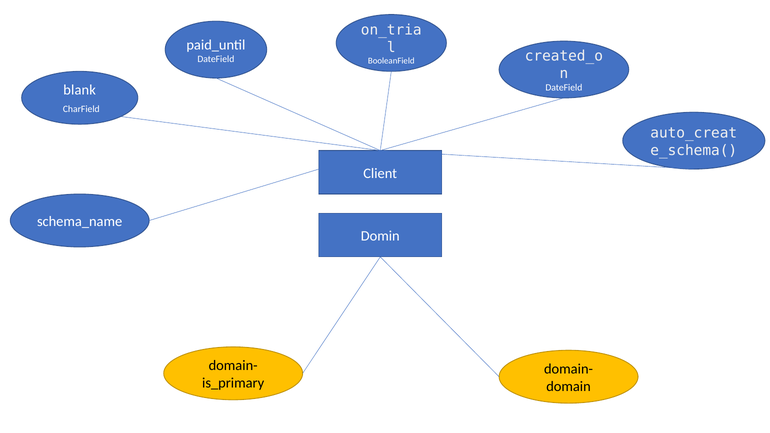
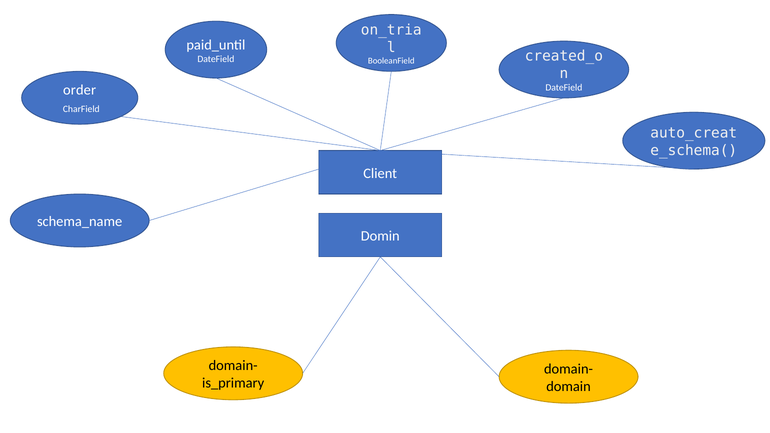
blank: blank -> order (80, 90)
